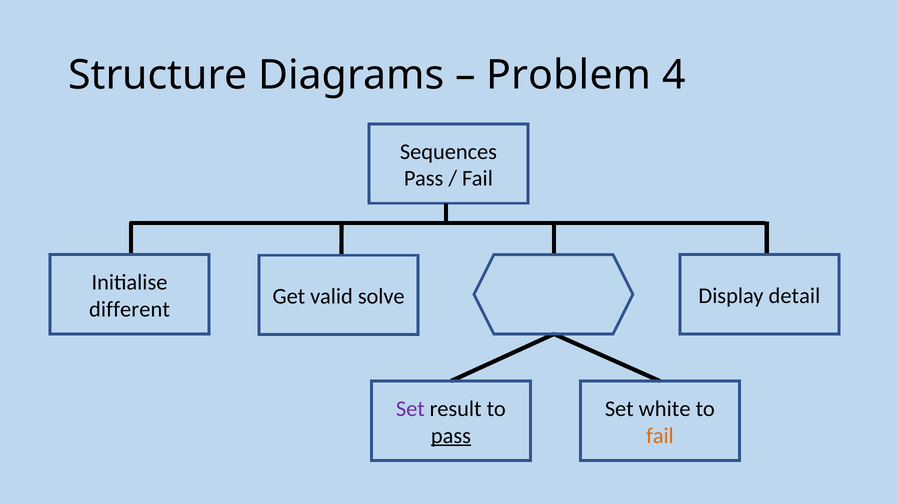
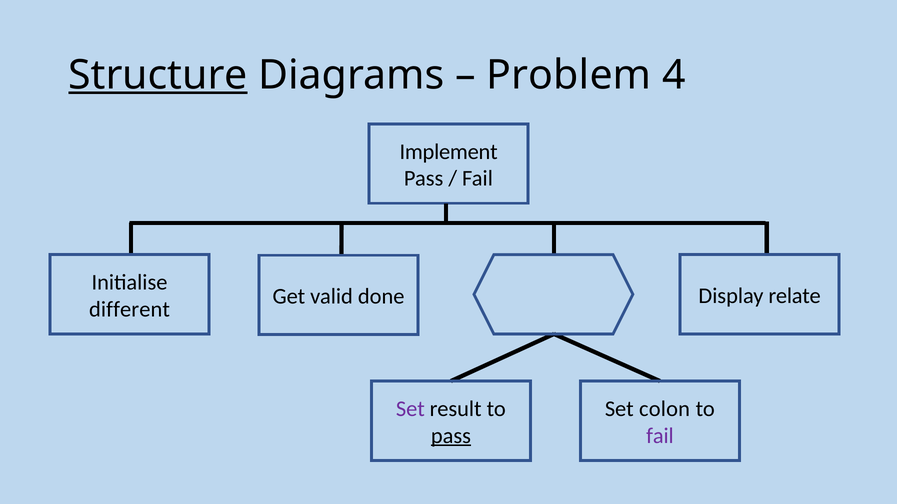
Structure underline: none -> present (158, 75)
Sequences: Sequences -> Implement (449, 152)
solve: solve -> done (381, 297)
detail: detail -> relate (795, 296)
white: white -> colon (665, 409)
fail colour: orange -> purple (660, 436)
